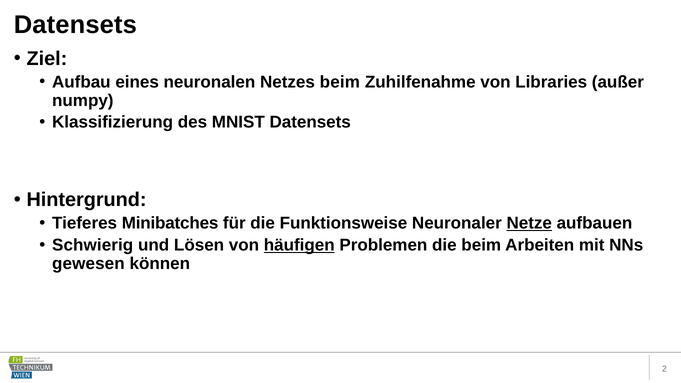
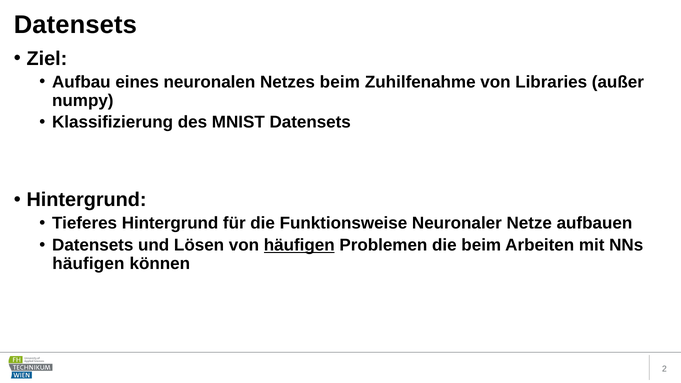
Tieferes Minibatches: Minibatches -> Hintergrund (170, 223)
Netze underline: present -> none (529, 223)
Schwierig: Schwierig -> Datensets (93, 245)
gewesen: gewesen -> häufigen (88, 264)
